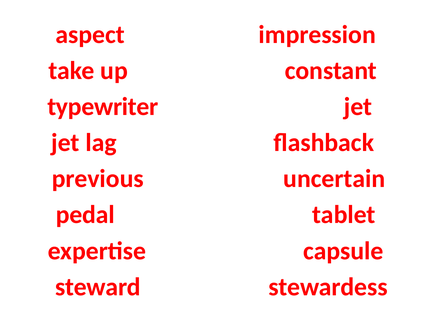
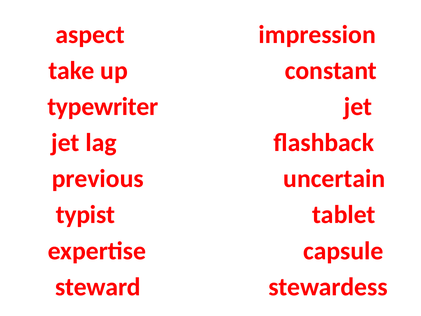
pedal: pedal -> typist (85, 215)
